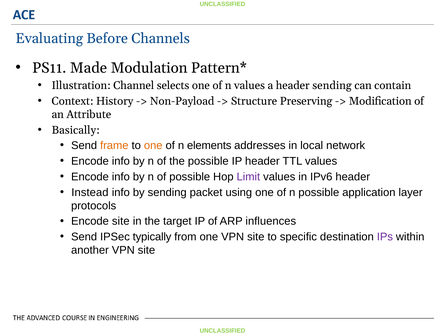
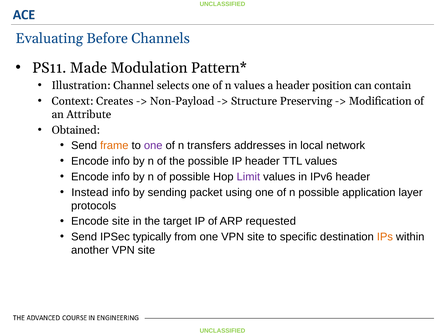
header sending: sending -> position (332, 85)
History: History -> Creates (115, 101)
Basically: Basically -> Obtained (76, 130)
one colour: orange -> purple (153, 145)
elements: elements -> transfers (209, 145)
influences: influences -> requested (271, 221)
IPs colour: purple -> orange (385, 237)
